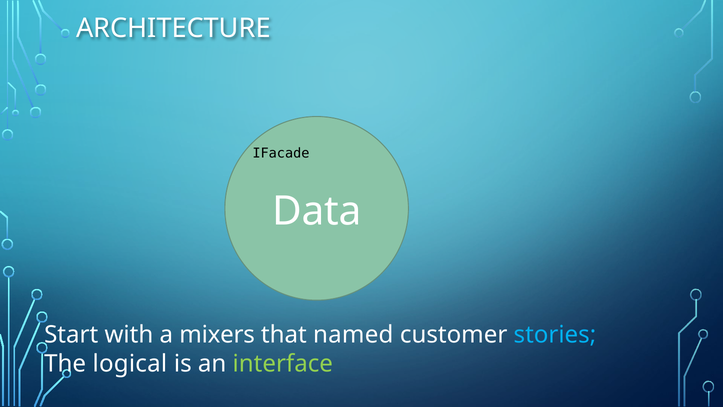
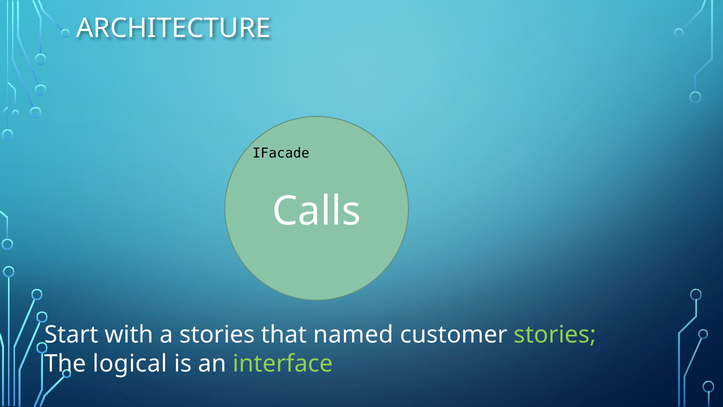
Data: Data -> Calls (317, 211)
a mixers: mixers -> stories (217, 334)
stories colour: light blue -> light green (555, 334)
